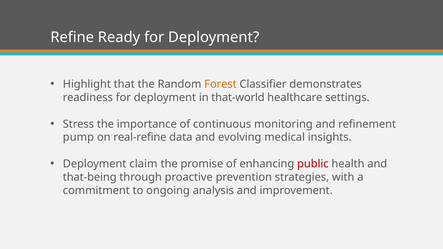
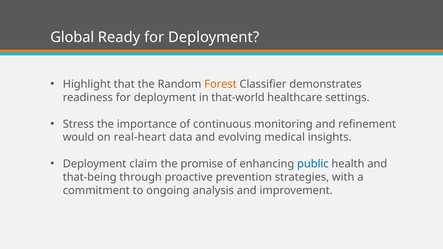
Refine: Refine -> Global (72, 37)
pump: pump -> would (79, 137)
real-refine: real-refine -> real-heart (140, 137)
public colour: red -> blue (313, 164)
